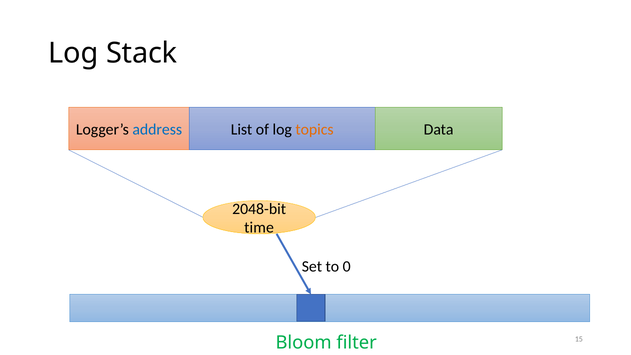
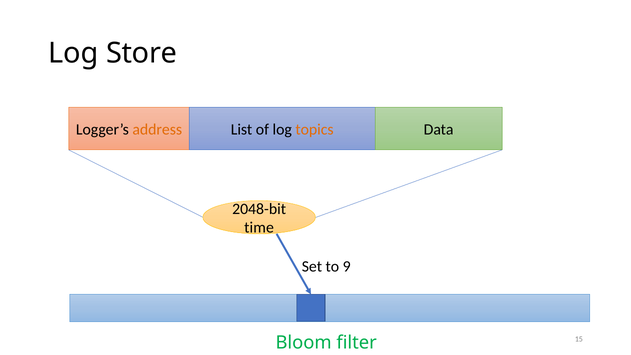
Stack: Stack -> Store (142, 53)
address colour: blue -> orange (157, 130)
0: 0 -> 9 (347, 266)
